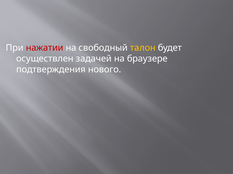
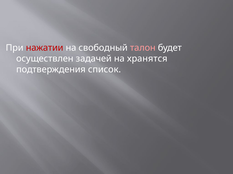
талон colour: yellow -> pink (143, 48)
браузере: браузере -> хранятся (147, 59)
нового: нового -> список (105, 70)
